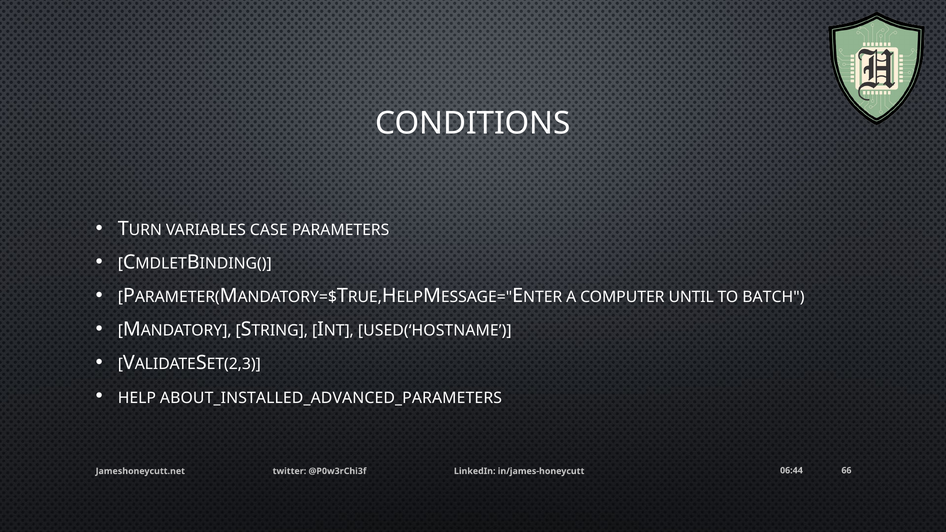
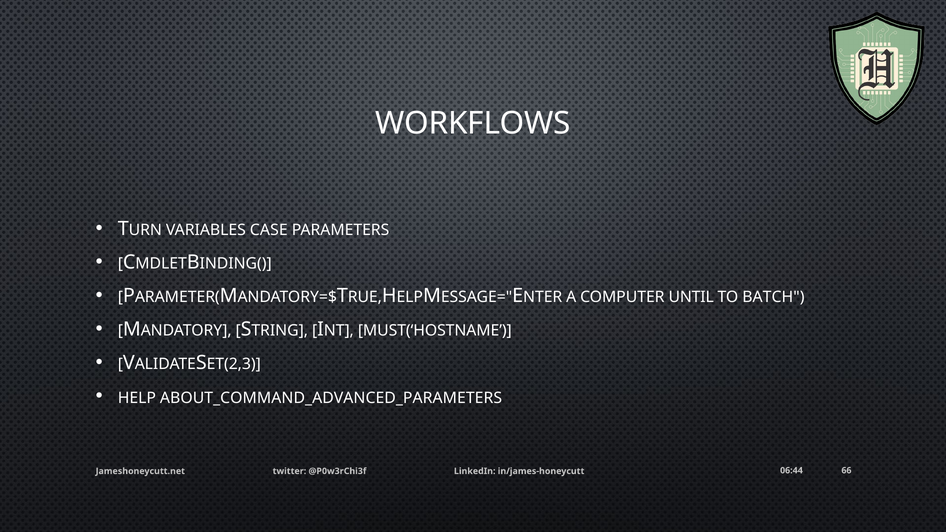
CONDITIONS: CONDITIONS -> WORKFLOWS (473, 123)
USED(‘HOSTNAME: USED(‘HOSTNAME -> MUST(‘HOSTNAME (435, 331)
ABOUT_INSTALLED_ADVANCED_PARAMETERS: ABOUT_INSTALLED_ADVANCED_PARAMETERS -> ABOUT_COMMAND_ADVANCED_PARAMETERS (331, 398)
